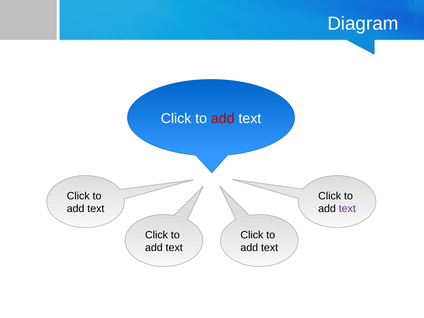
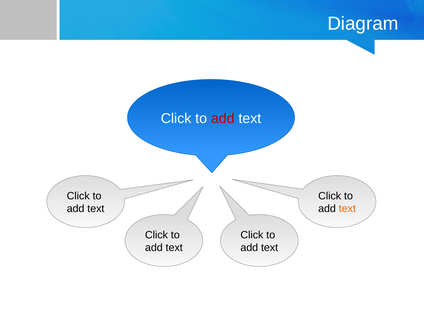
text colour: purple -> orange (347, 209)
